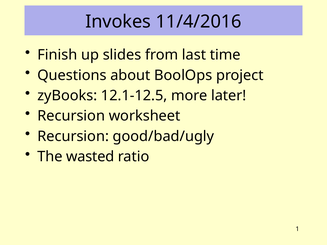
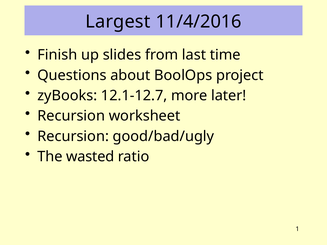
Invokes: Invokes -> Largest (118, 22)
12.1-12.5: 12.1-12.5 -> 12.1-12.7 (134, 96)
